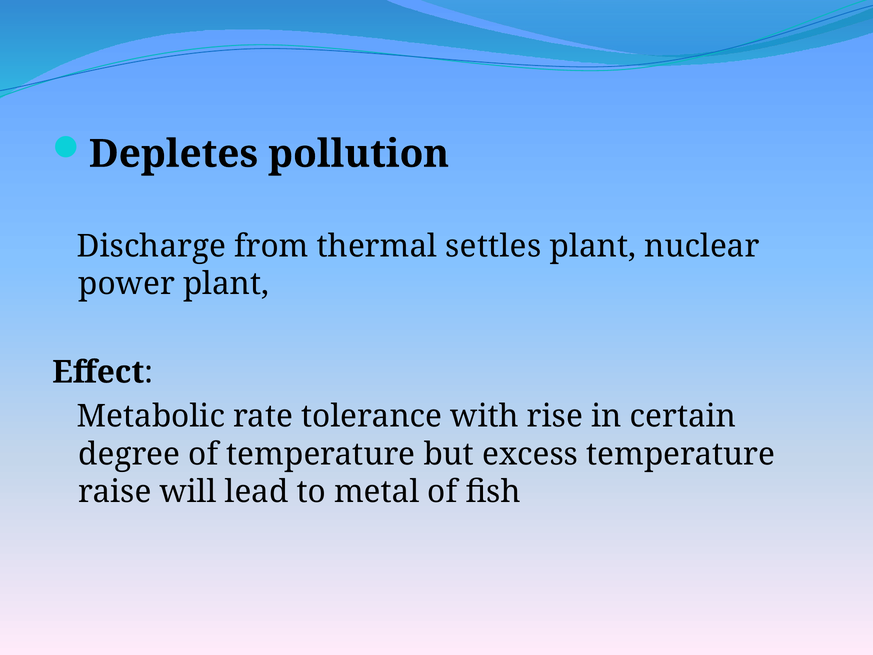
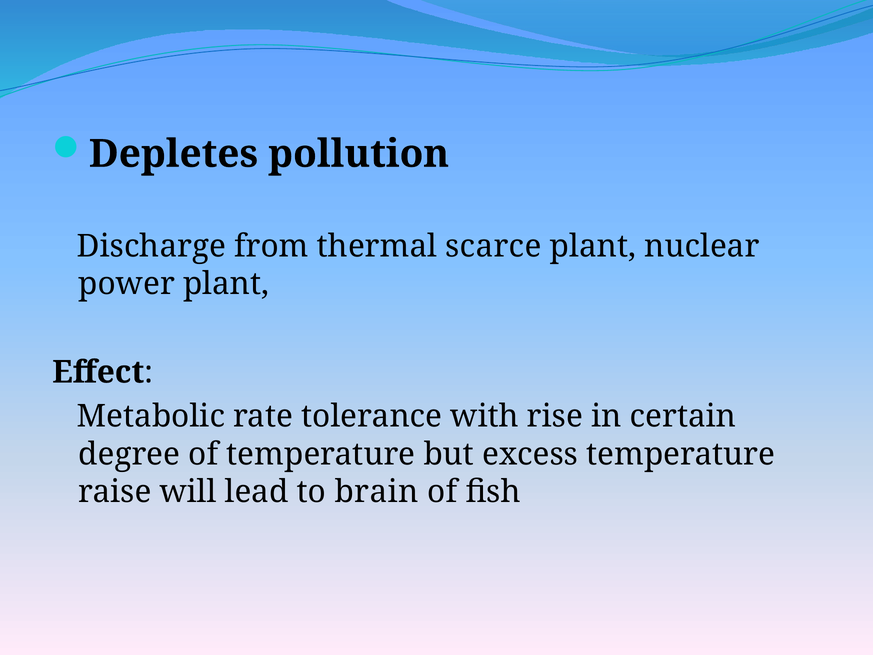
settles: settles -> scarce (493, 246)
metal: metal -> brain (377, 492)
